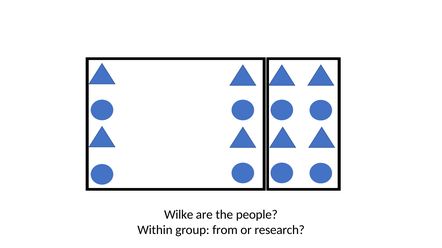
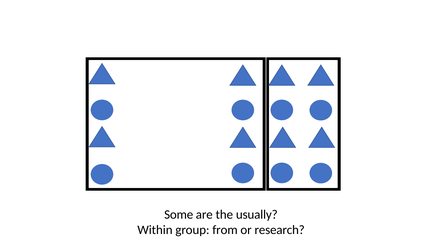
Wilke: Wilke -> Some (179, 215)
people: people -> usually (257, 215)
